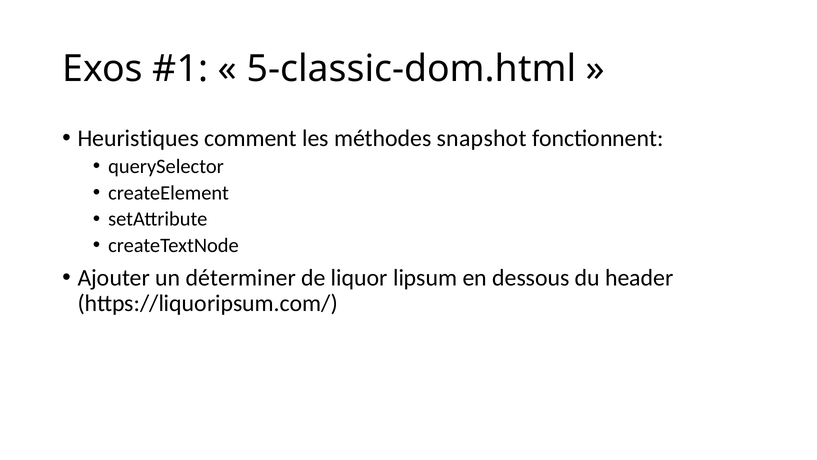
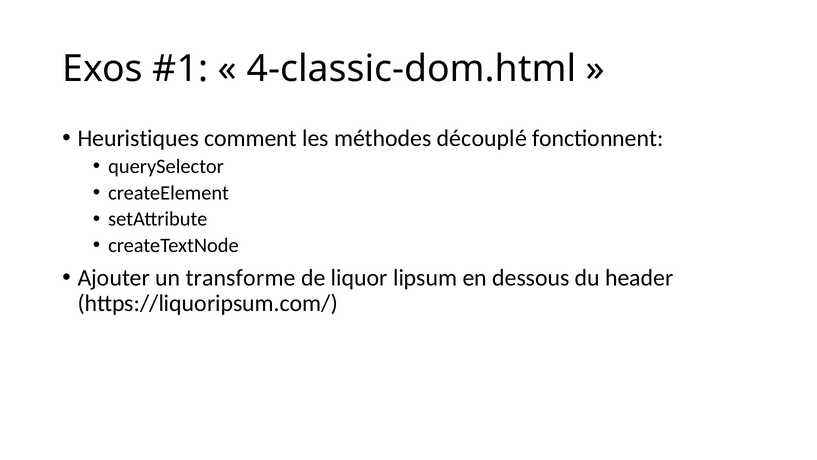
5-classic-dom.html: 5-classic-dom.html -> 4-classic-dom.html (411, 69)
snapshot: snapshot -> découplé (482, 138)
déterminer: déterminer -> transforme (241, 278)
